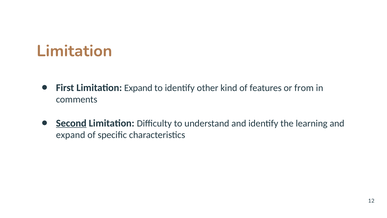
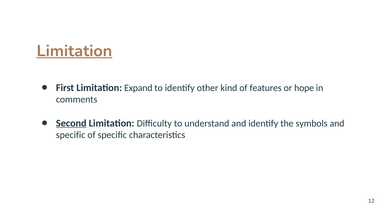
Limitation underline: none -> present (74, 51)
from: from -> hope (304, 88)
learning: learning -> symbols (312, 123)
expand: expand -> specific (71, 135)
